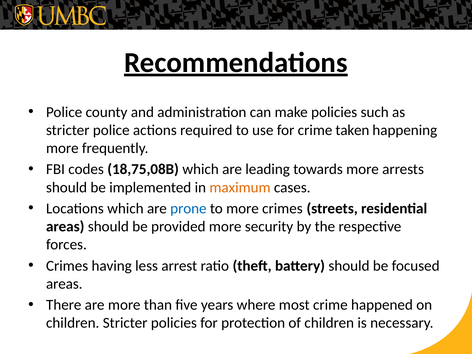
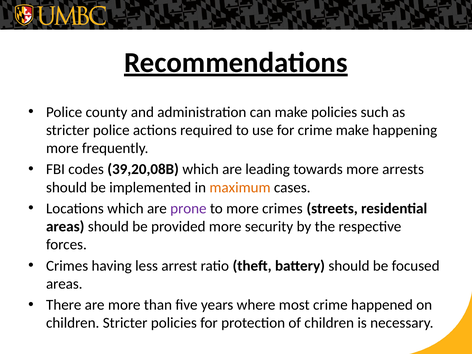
crime taken: taken -> make (352, 130)
18,75,08B: 18,75,08B -> 39,20,08B (143, 169)
prone colour: blue -> purple (188, 208)
